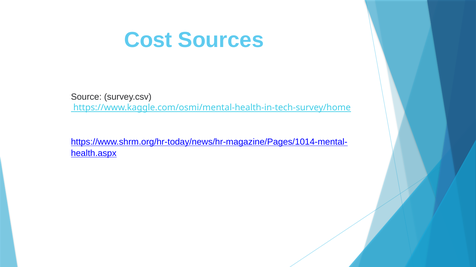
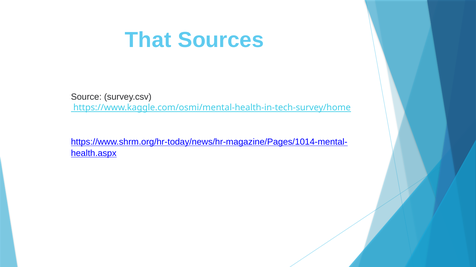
Cost: Cost -> That (148, 40)
